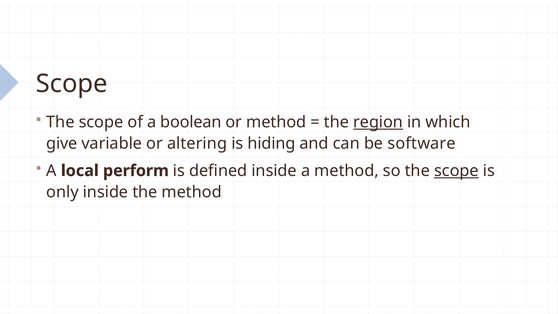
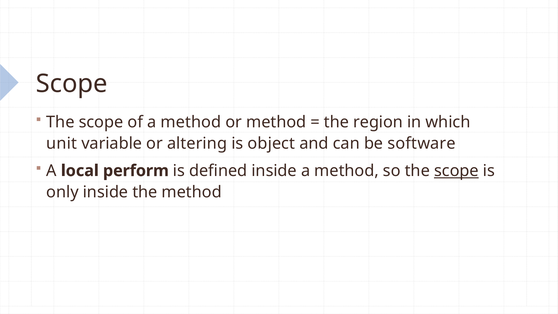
of a boolean: boolean -> method (191, 122)
region underline: present -> none (378, 122)
give: give -> unit (62, 143)
hiding: hiding -> object (271, 143)
